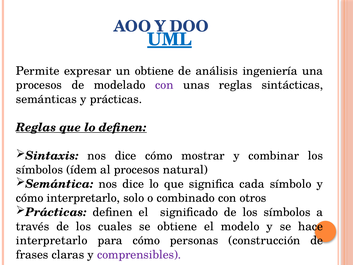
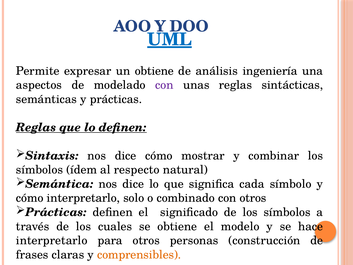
procesos: procesos -> aspectos (39, 85)
al procesos: procesos -> respecto (137, 170)
para cómo: cómo -> otros (146, 240)
comprensibles colour: purple -> orange (139, 254)
